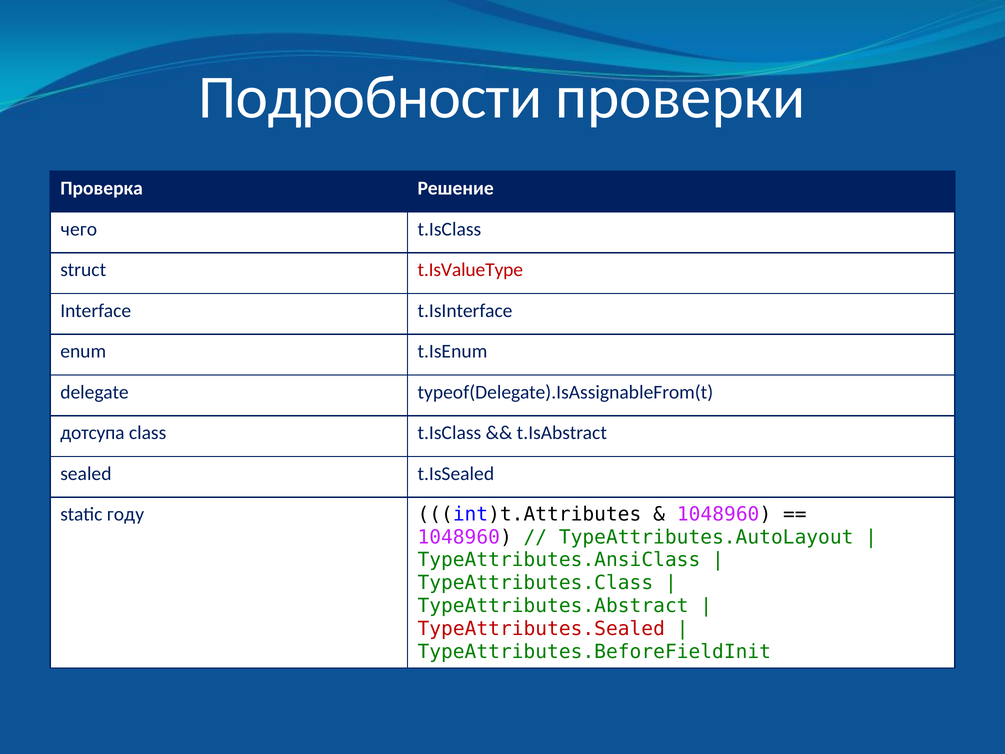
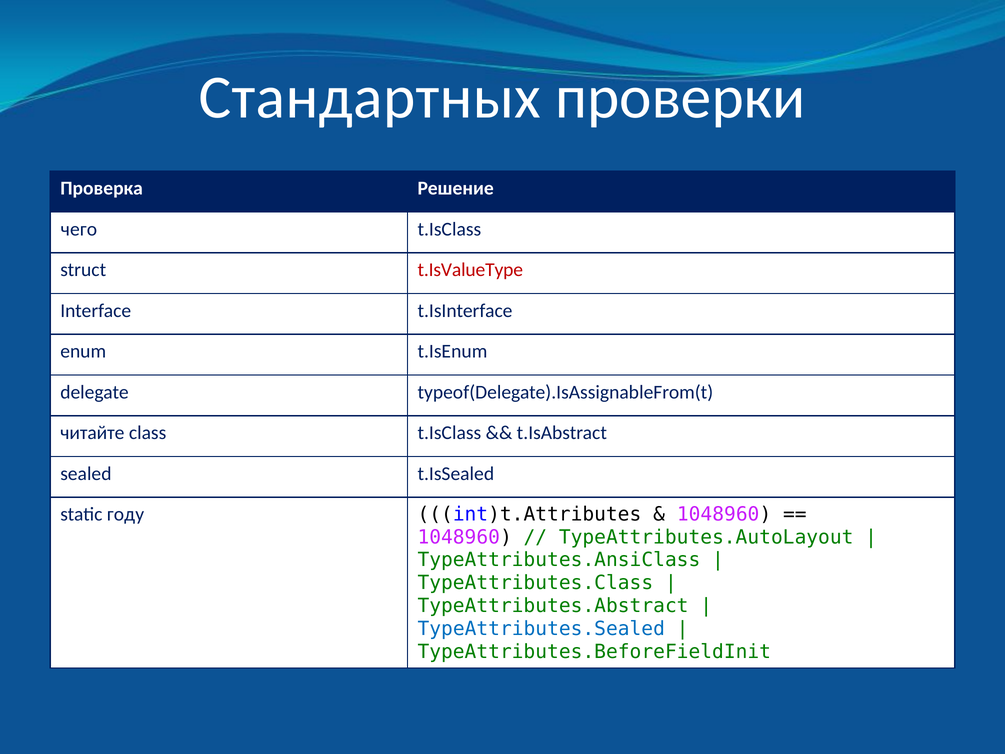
Подробности: Подробности -> Стандартных (370, 97)
дотсупа: дотсупа -> читайте (92, 433)
TypeAttributes.Sealed colour: red -> blue (541, 629)
